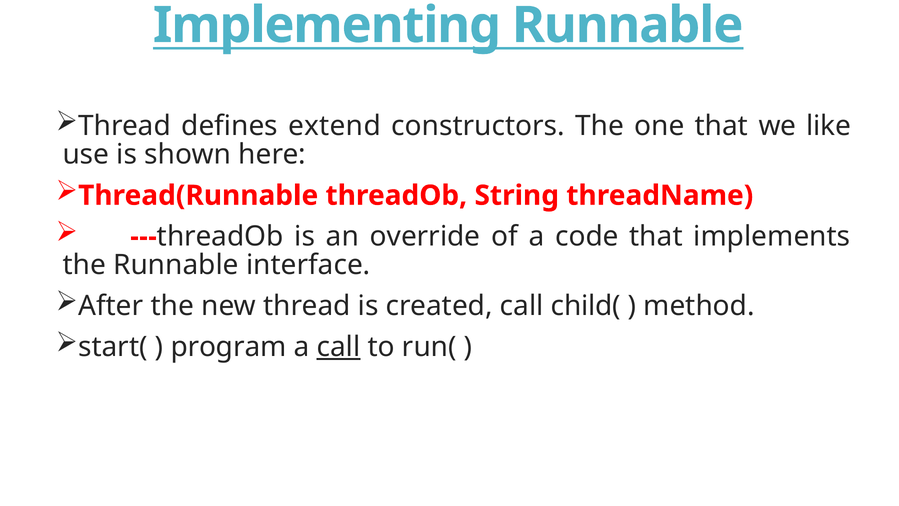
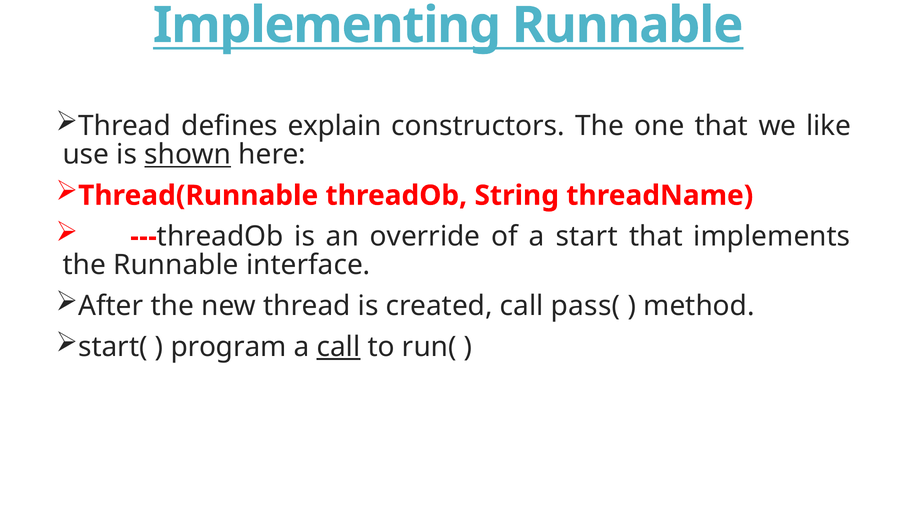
extend: extend -> explain (335, 126)
shown underline: none -> present (188, 155)
code: code -> start (587, 236)
child(: child( -> pass( (586, 306)
